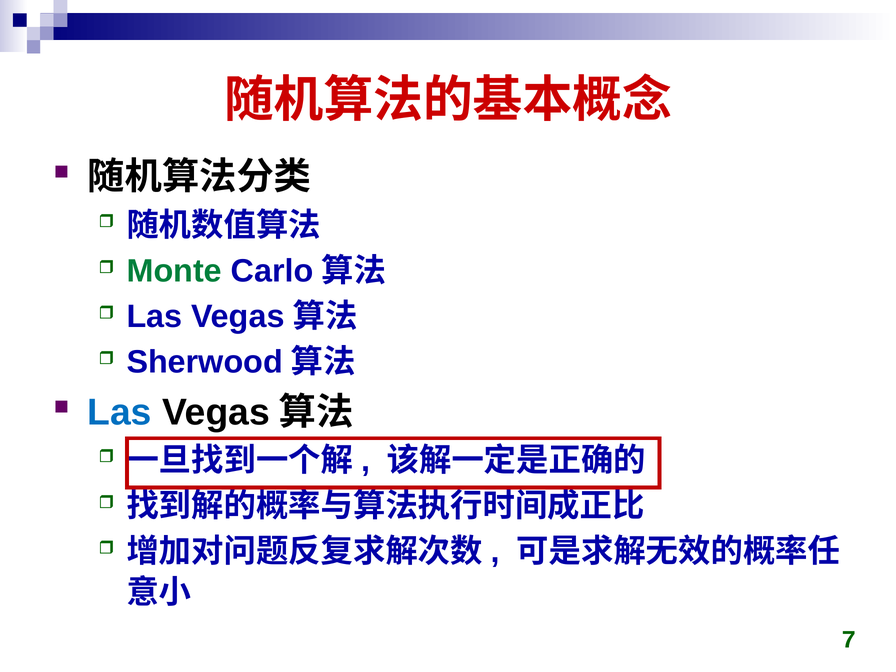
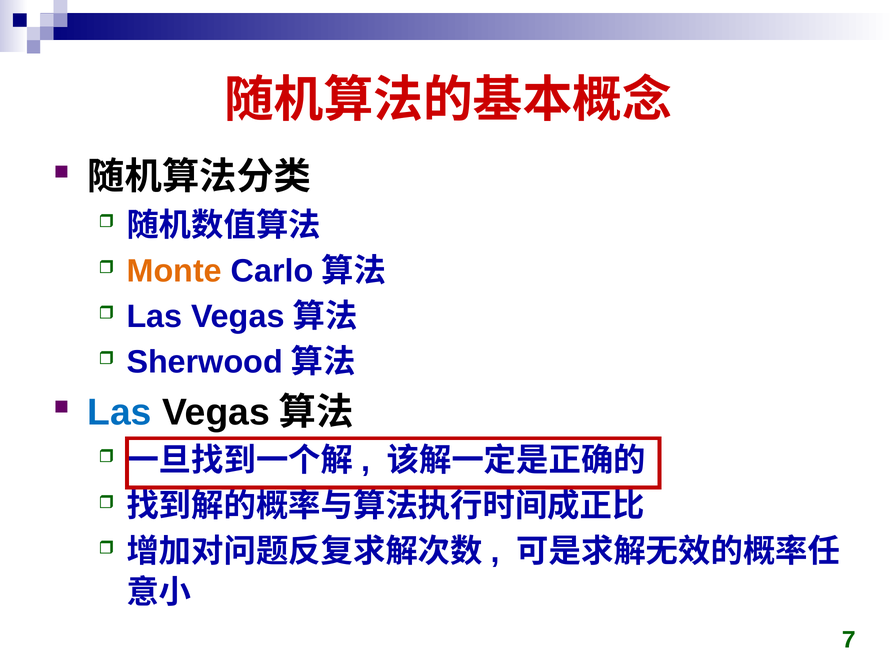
Monte colour: green -> orange (174, 271)
